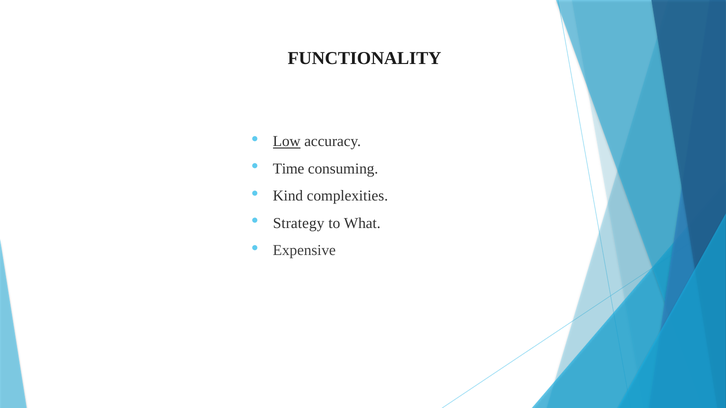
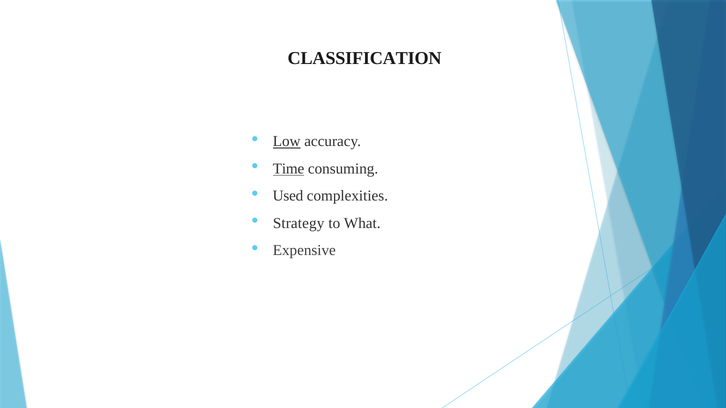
FUNCTIONALITY: FUNCTIONALITY -> CLASSIFICATION (365, 58)
Time underline: none -> present (289, 169)
Kind: Kind -> Used (288, 196)
